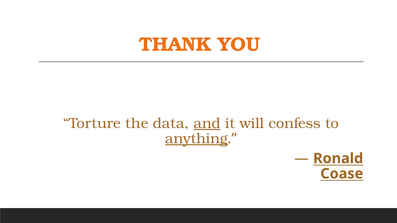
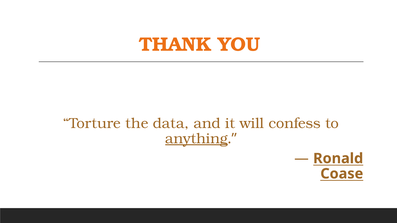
and underline: present -> none (207, 123)
